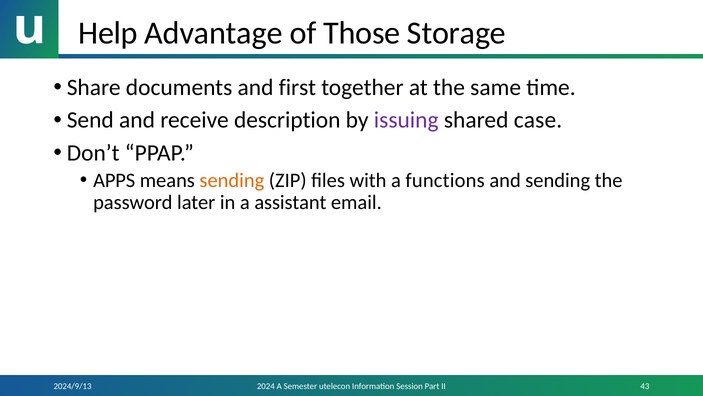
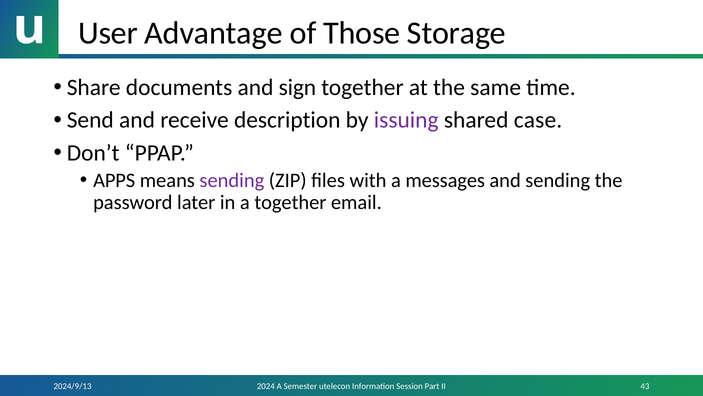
Help: Help -> User (108, 33)
first: first -> sign (297, 87)
sending colour: orange -> purple (232, 180)
functions: functions -> messages (445, 180)
a assistant: assistant -> together (290, 202)
